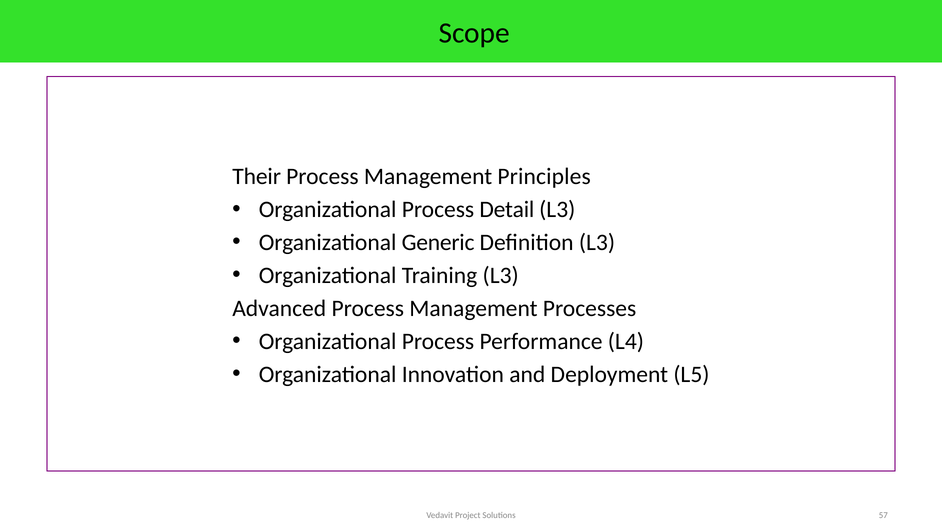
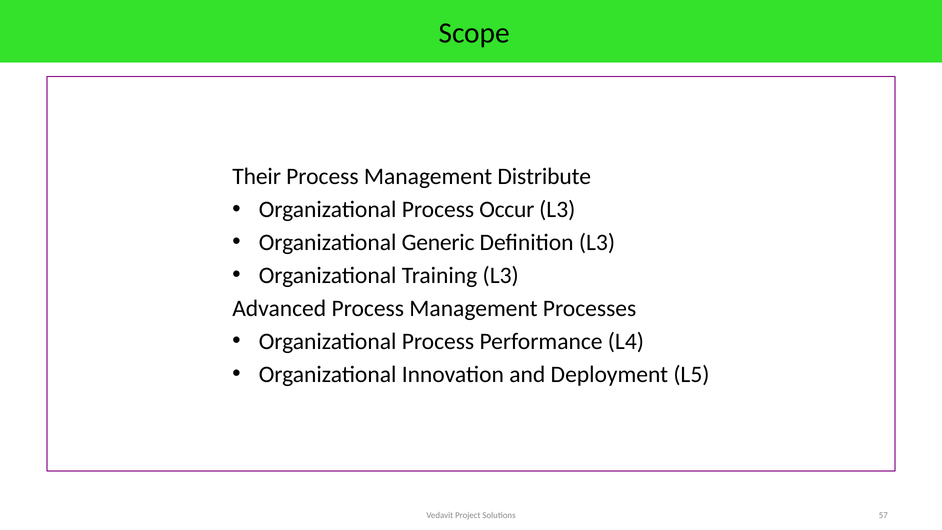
Principles: Principles -> Distribute (544, 177)
Detail: Detail -> Occur (507, 209)
